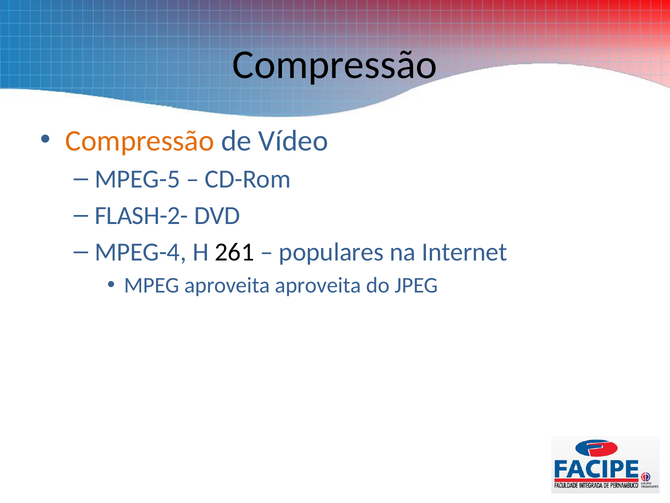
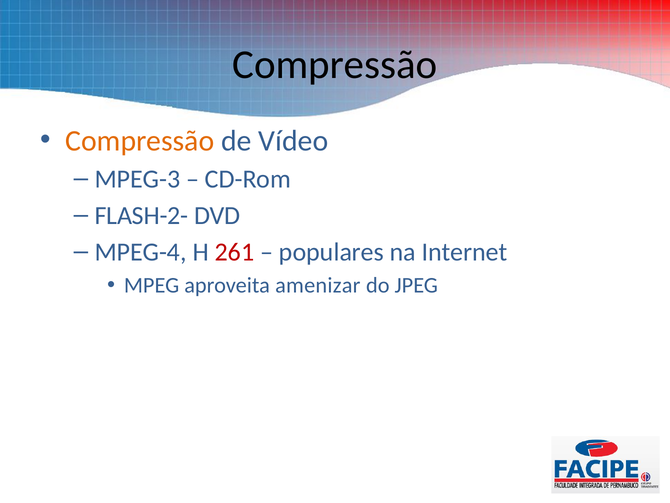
MPEG-5: MPEG-5 -> MPEG-3 (137, 179)
261 colour: black -> red (234, 252)
aproveita aproveita: aproveita -> amenizar (318, 285)
